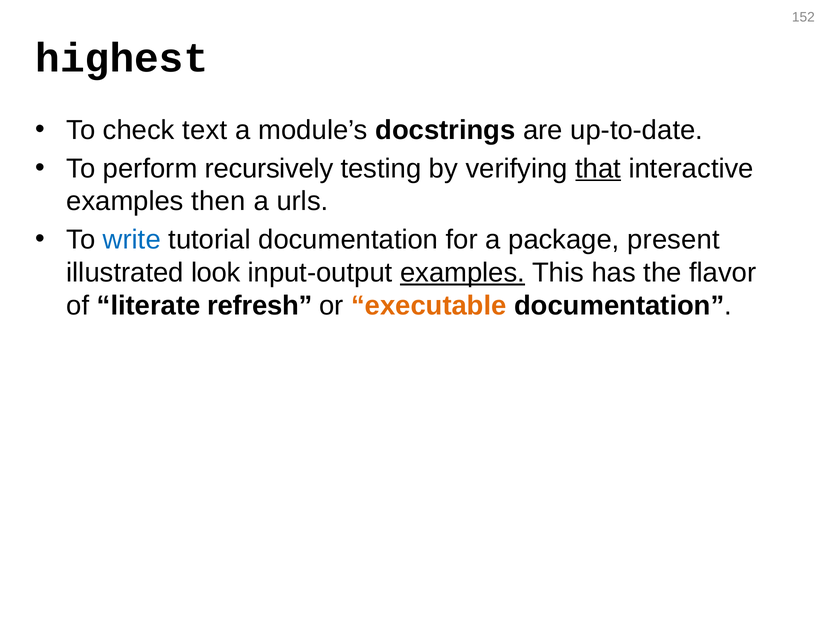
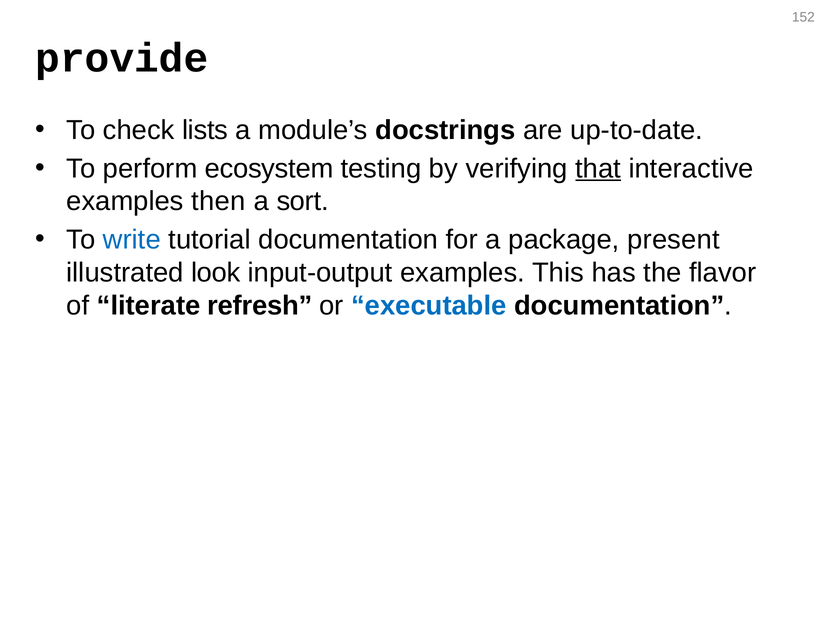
highest: highest -> provide (122, 58)
text: text -> lists (205, 130)
recursively: recursively -> ecosystem (269, 169)
urls: urls -> sort (303, 202)
examples underline: present -> none (463, 273)
executable colour: orange -> blue (429, 306)
